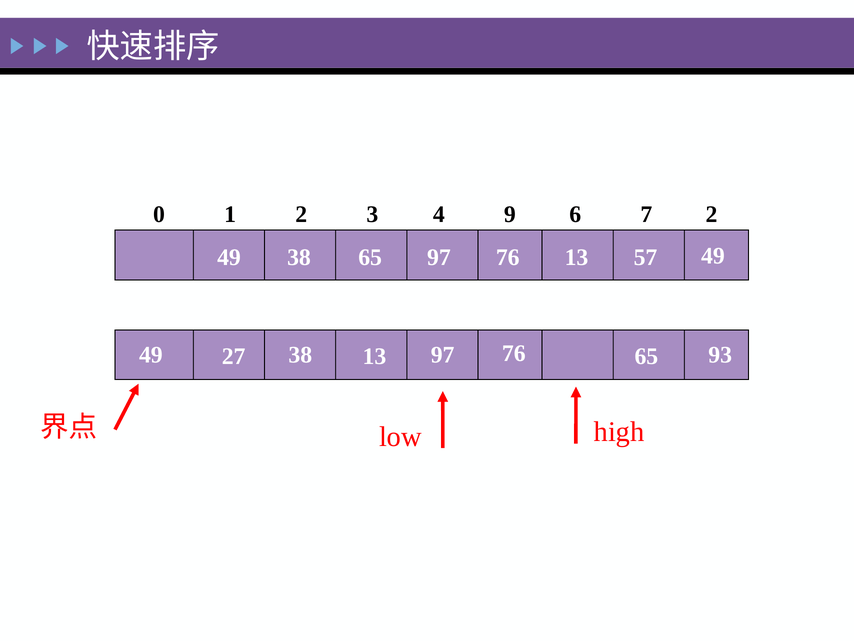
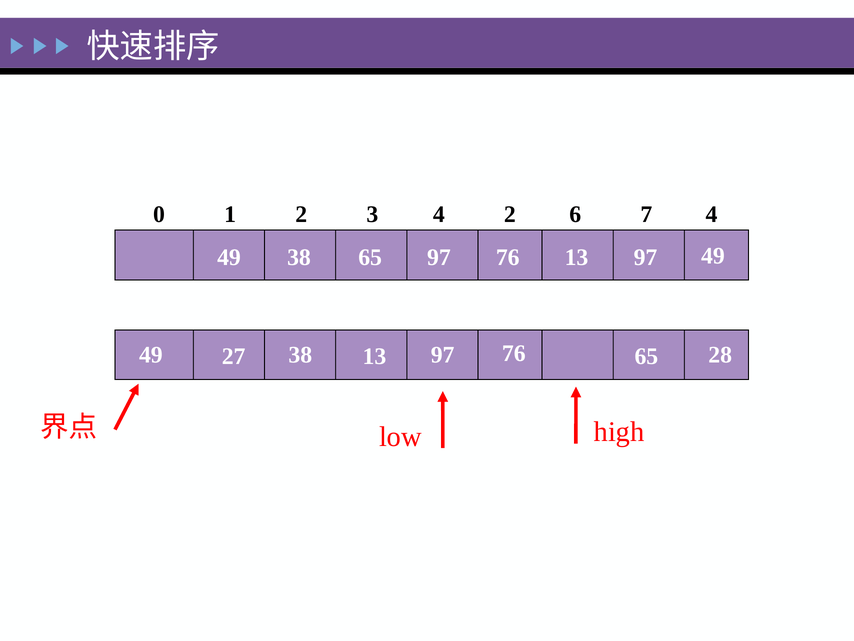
4 9: 9 -> 2 (510, 214)
7 2: 2 -> 4 (711, 214)
13 57: 57 -> 97 (645, 257)
93: 93 -> 28 (720, 354)
